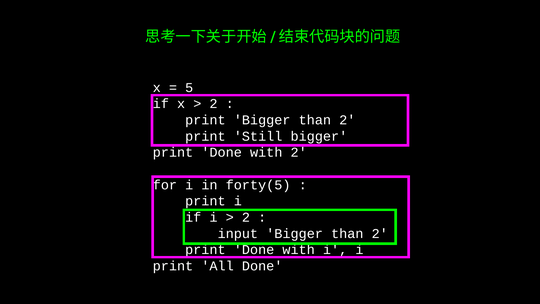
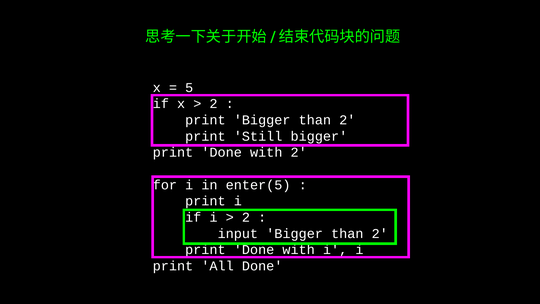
forty(5: forty(5 -> enter(5 (258, 185)
